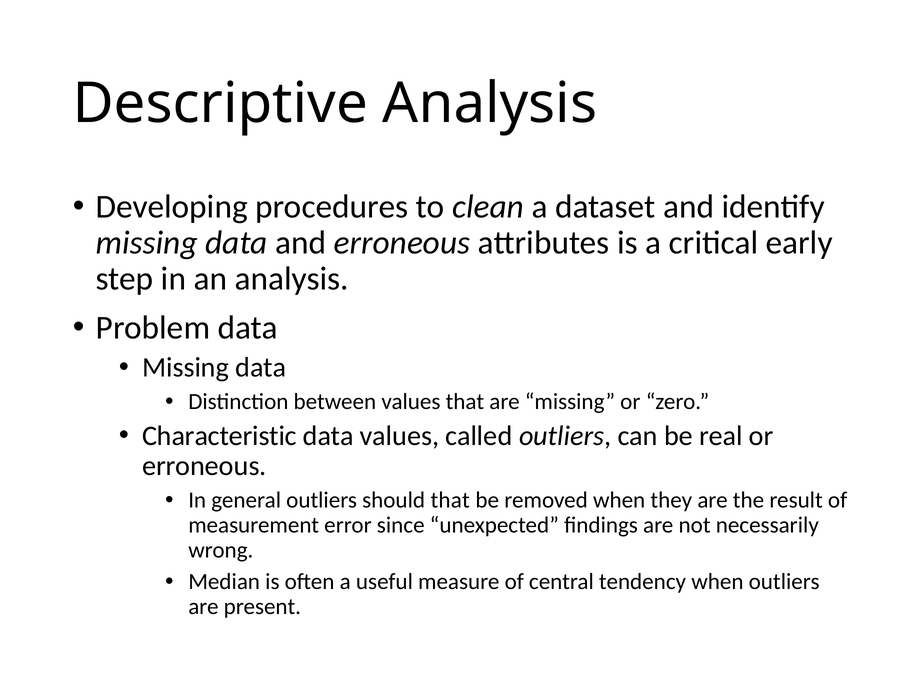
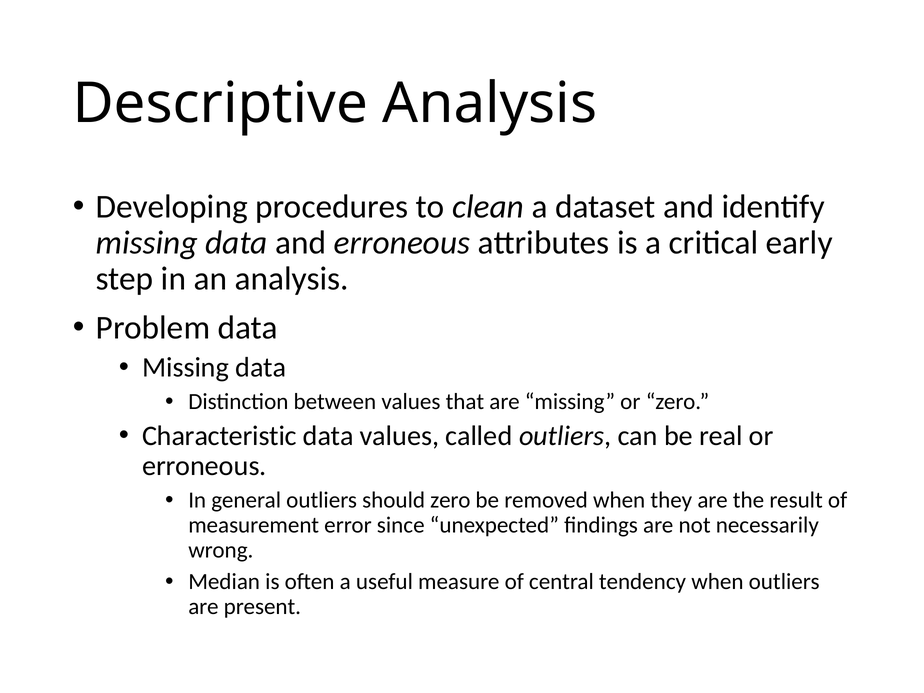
should that: that -> zero (450, 500)
